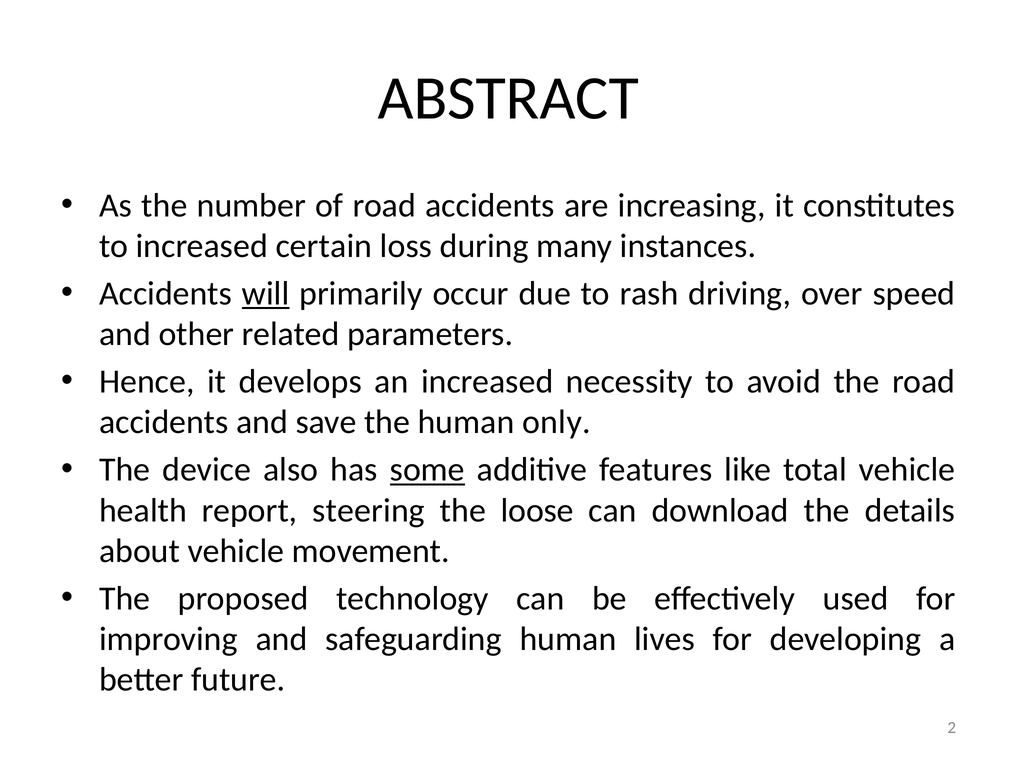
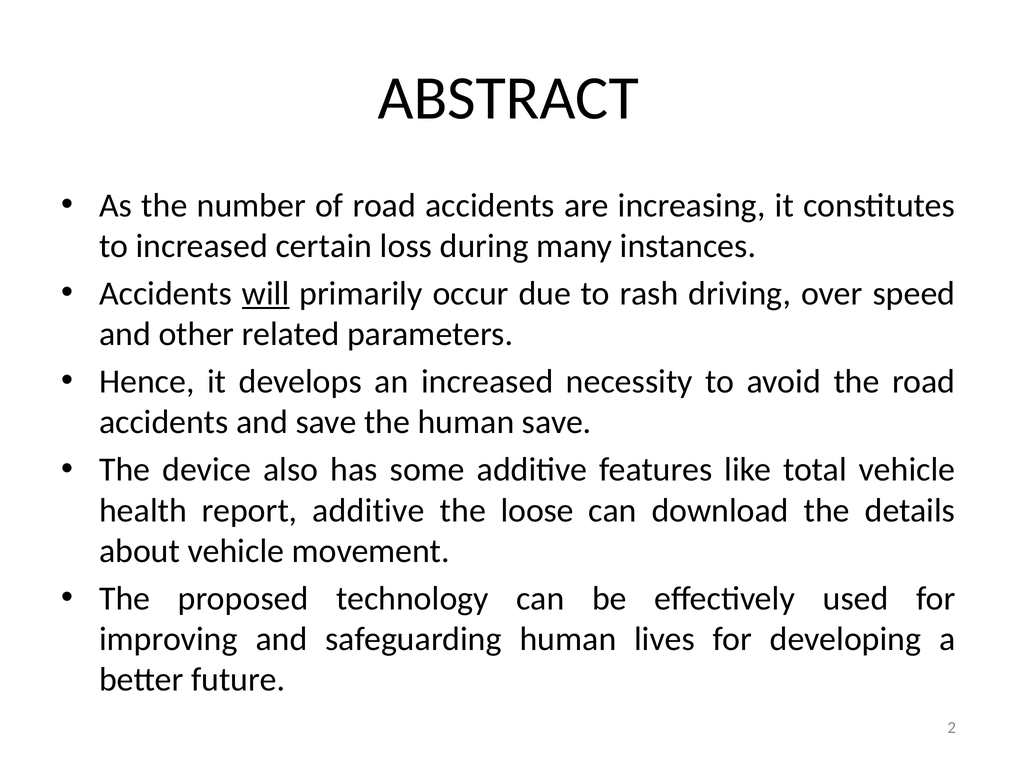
human only: only -> save (557, 423)
some underline: present -> none (427, 470)
report steering: steering -> additive (369, 511)
